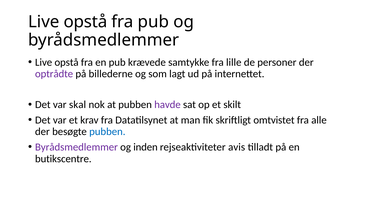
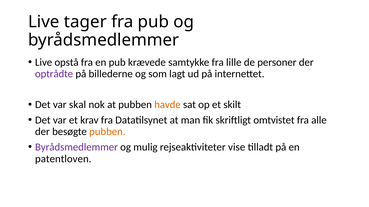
opstå: opstå -> tager (85, 22)
havde colour: purple -> orange (167, 105)
pubben colour: blue -> orange (107, 132)
inden: inden -> mulig (145, 148)
avis: avis -> vise (237, 148)
butikscentre: butikscentre -> patentloven (63, 159)
